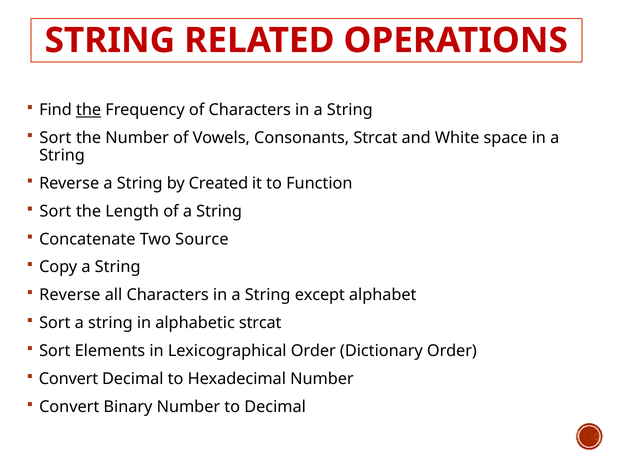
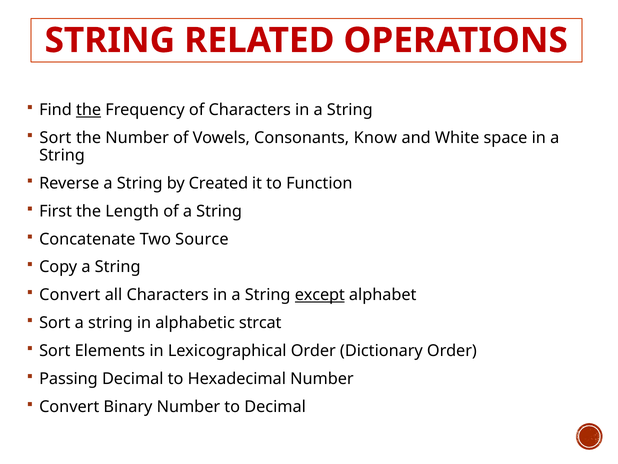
Consonants Strcat: Strcat -> Know (375, 138)
Sort: Sort -> First (56, 211)
Reverse: Reverse -> Convert (70, 295)
except underline: none -> present (320, 295)
Convert: Convert -> Passing (68, 378)
